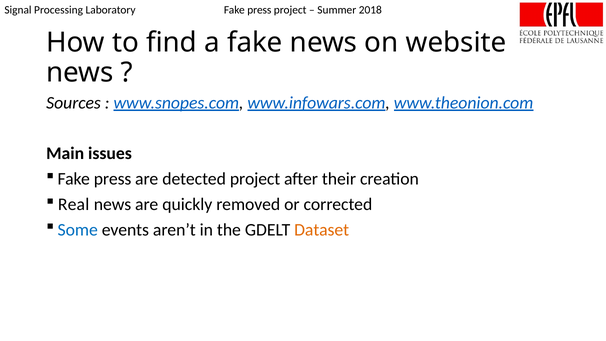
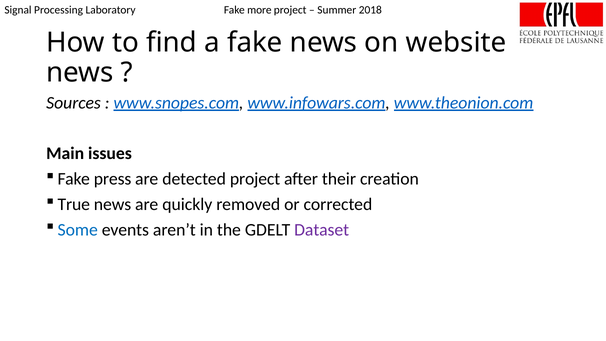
press: press -> more (259, 10)
Real: Real -> True (74, 204)
Dataset colour: orange -> purple (322, 230)
